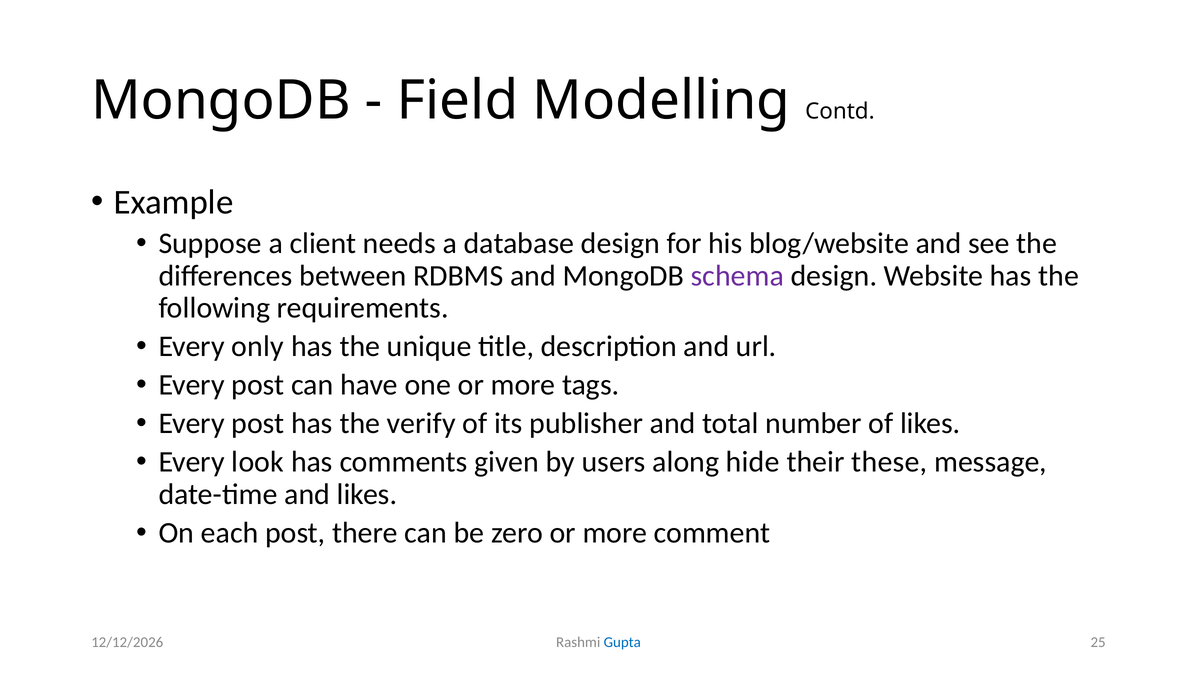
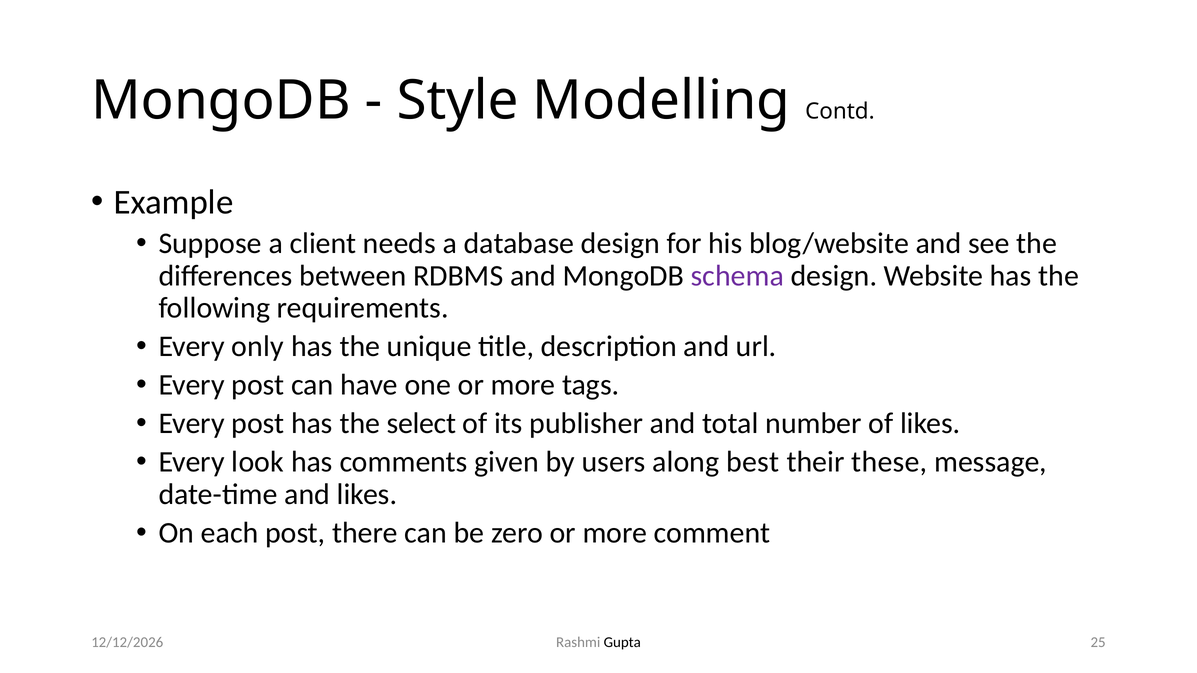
Field: Field -> Style (458, 101)
verify: verify -> select (421, 424)
hide: hide -> best (753, 462)
Gupta colour: blue -> black (622, 643)
